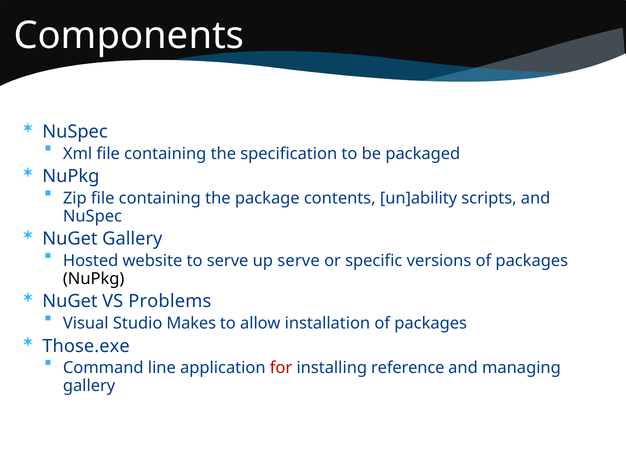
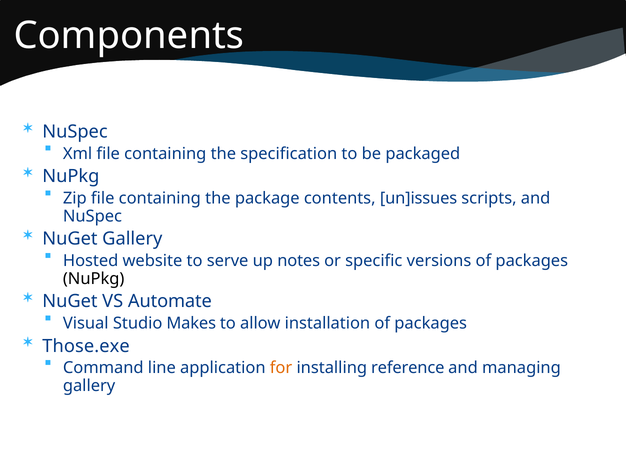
un]ability: un]ability -> un]issues (419, 198)
up serve: serve -> notes (299, 261)
Problems: Problems -> Automate (170, 302)
for colour: red -> orange (281, 368)
